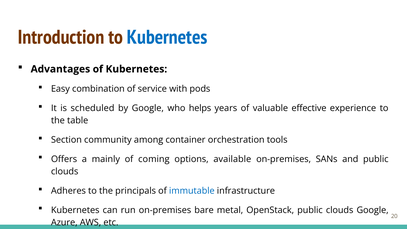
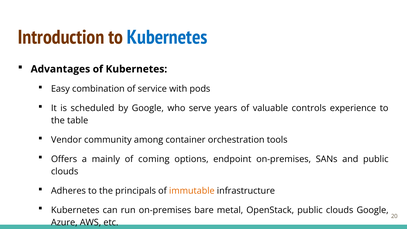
helps: helps -> serve (200, 108)
effective: effective -> controls (309, 108)
Section: Section -> Vendor (66, 140)
available: available -> endpoint (232, 159)
immutable colour: blue -> orange (192, 191)
